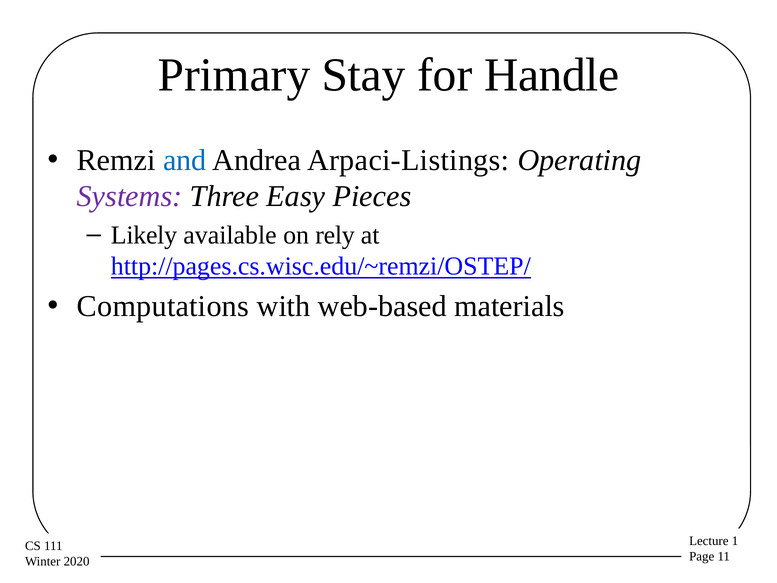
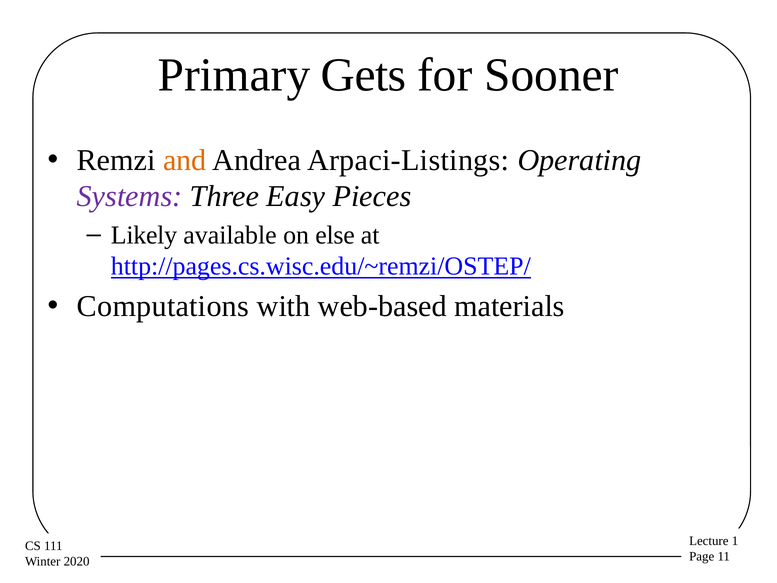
Stay: Stay -> Gets (364, 75)
Handle: Handle -> Sooner (551, 75)
and colour: blue -> orange (185, 160)
rely: rely -> else (335, 235)
